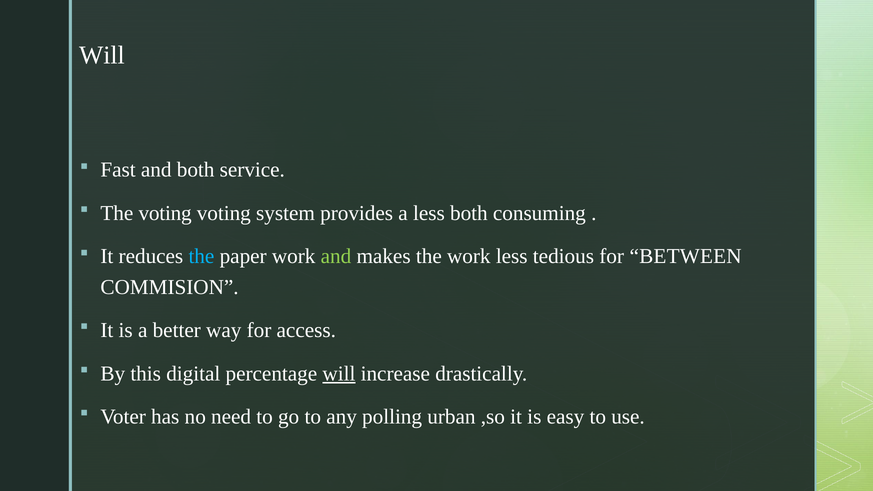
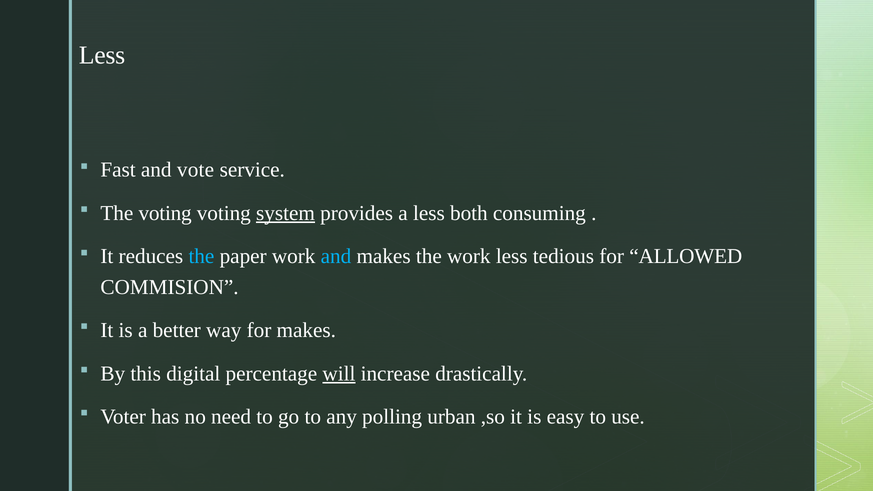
Will: Will -> Less (102, 55)
and both: both -> vote (196, 170)
system underline: none -> present (285, 213)
and colour: light green -> light blue (336, 257)
BETWEEN: BETWEEN -> ALLOWED (686, 257)
for access: access -> makes (306, 330)
